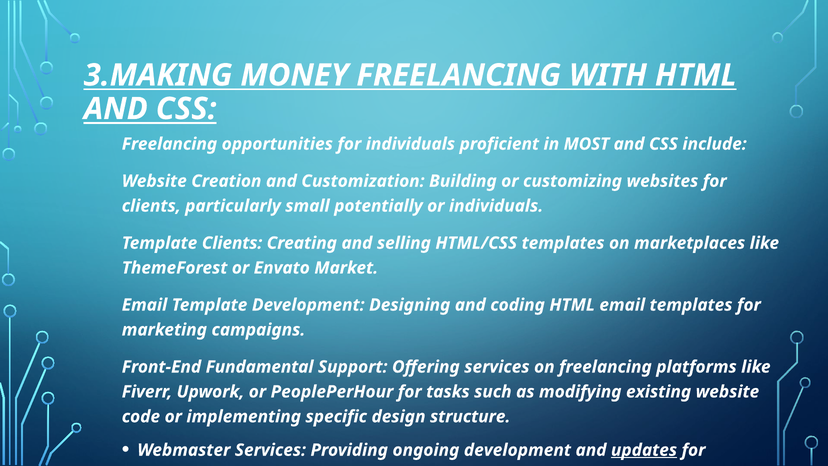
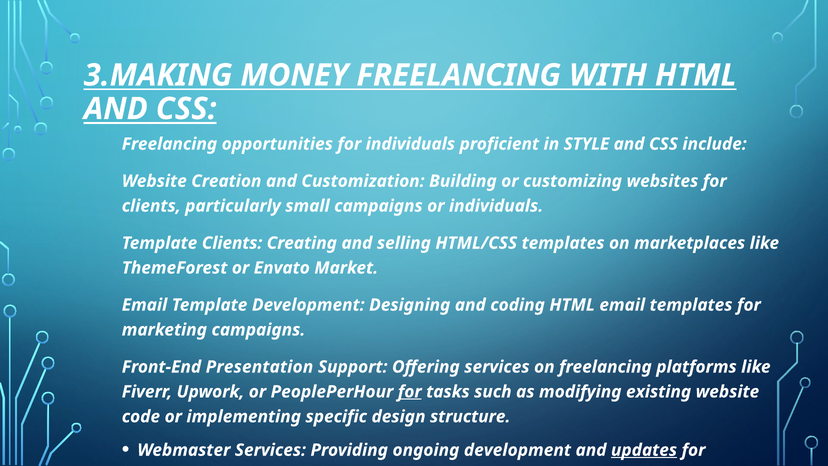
MOST: MOST -> STYLE (586, 144)
small potentially: potentially -> campaigns (378, 206)
Fundamental: Fundamental -> Presentation (259, 367)
for underline: none -> present (410, 392)
